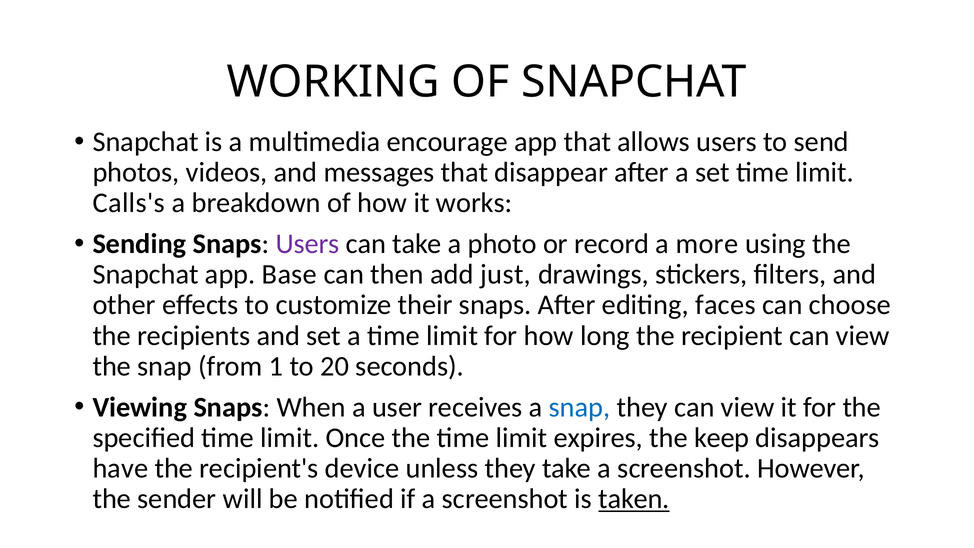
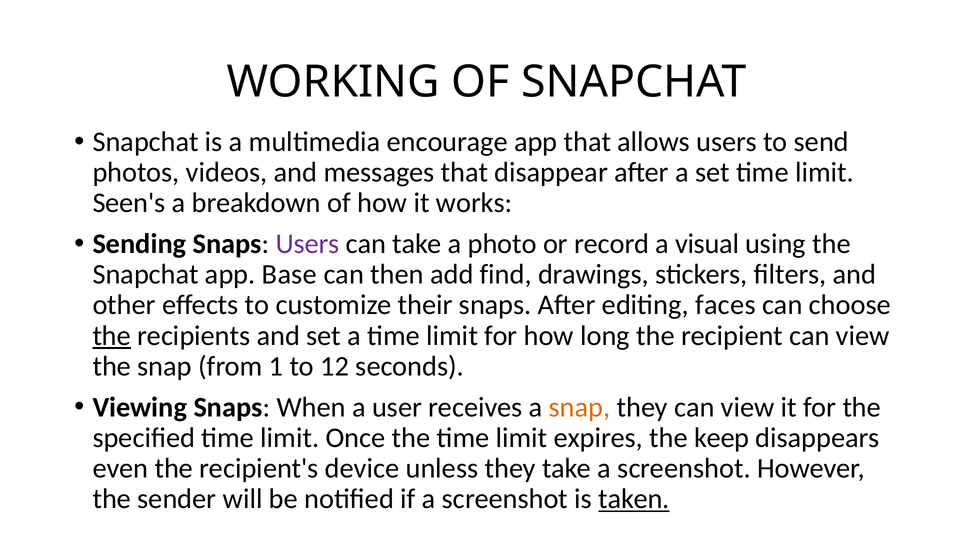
Calls's: Calls's -> Seen's (129, 203)
more: more -> visual (707, 244)
just: just -> find (506, 274)
the underline: none -> present (112, 336)
20: 20 -> 12 (335, 366)
snap colour: blue -> orange (580, 407)
have: have -> even (120, 468)
